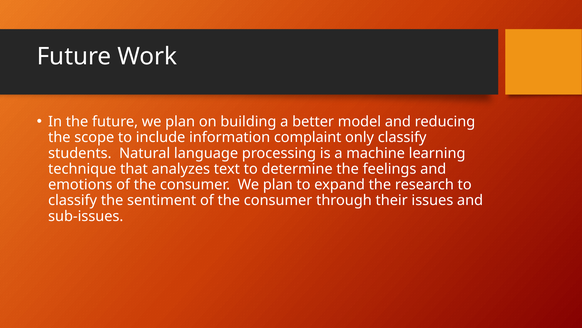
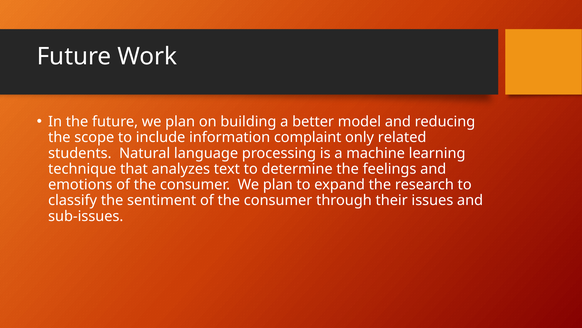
only classify: classify -> related (402, 137)
